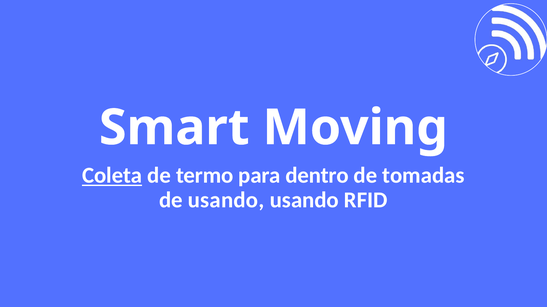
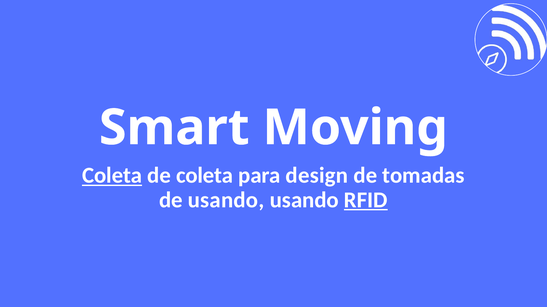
de termo: termo -> coleta (205, 176)
dentro: dentro -> design (317, 176)
RFID underline: none -> present (366, 200)
